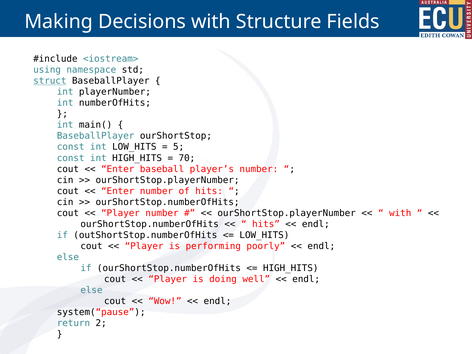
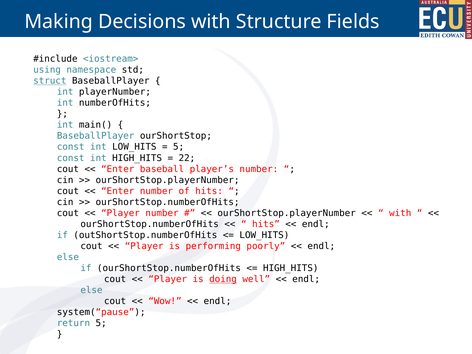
70: 70 -> 22 (187, 158)
doing underline: none -> present (223, 279)
return 2: 2 -> 5 (101, 323)
